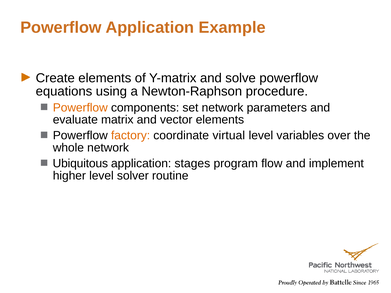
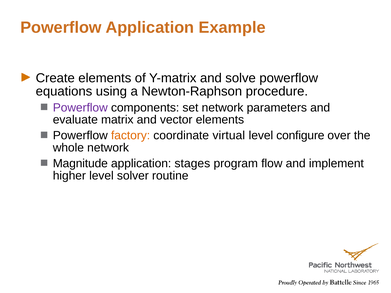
Powerflow colour: orange -> purple (80, 108)
variables: variables -> configure (300, 136)
Ubiquitous: Ubiquitous -> Magnitude (80, 164)
